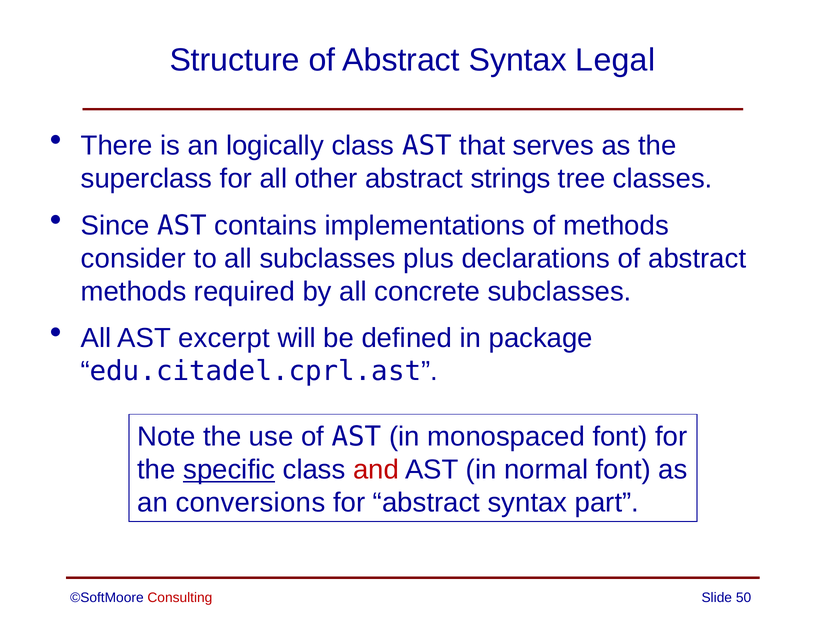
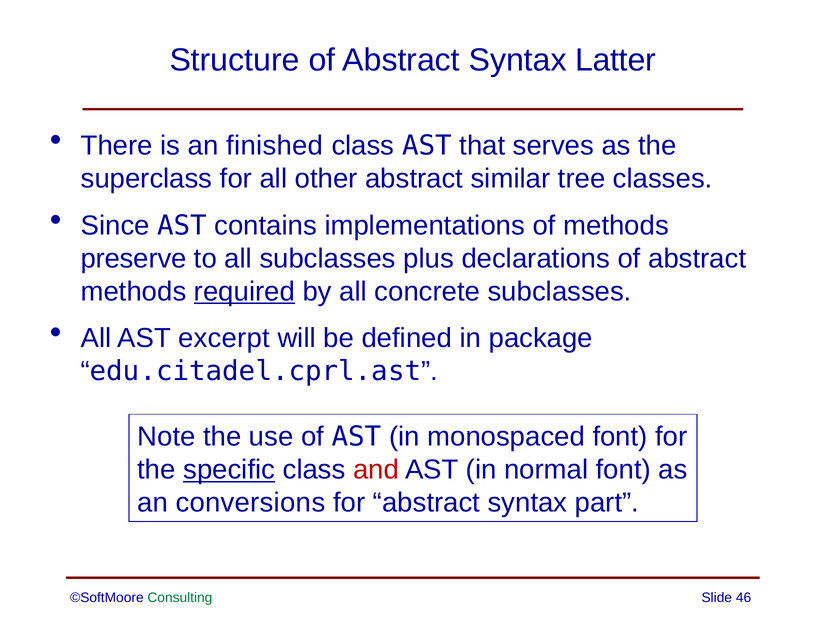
Legal: Legal -> Latter (616, 60)
logically: logically -> finished (275, 146)
strings: strings -> similar (510, 179)
consider: consider -> preserve (134, 259)
required underline: none -> present (244, 292)
Consulting colour: red -> green (180, 598)
50: 50 -> 46 (744, 598)
